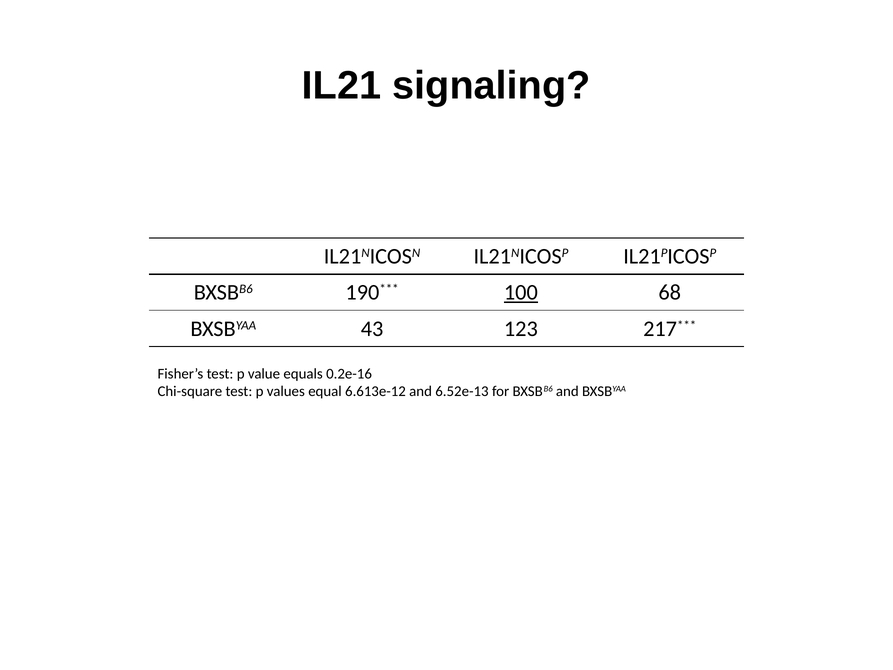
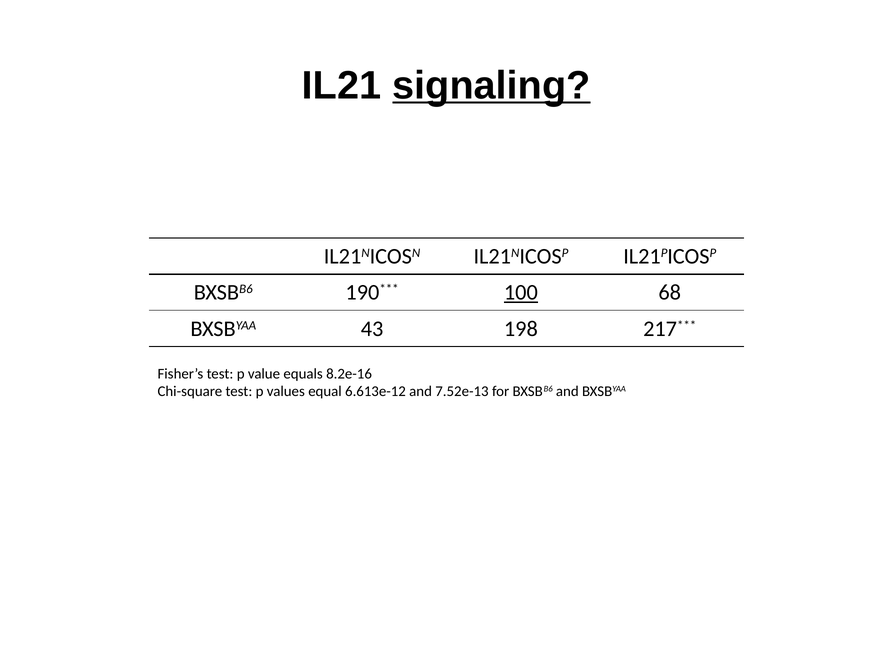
signaling underline: none -> present (491, 85)
123: 123 -> 198 (521, 329)
0.2e-16: 0.2e-16 -> 8.2e-16 (349, 373)
6.52e-13: 6.52e-13 -> 7.52e-13 (462, 391)
